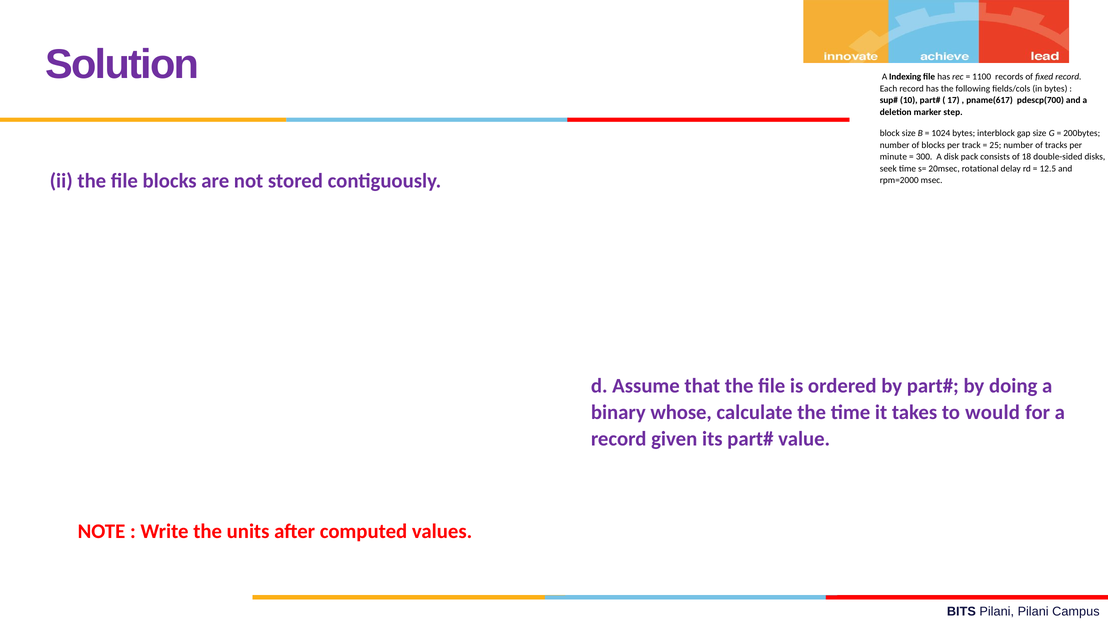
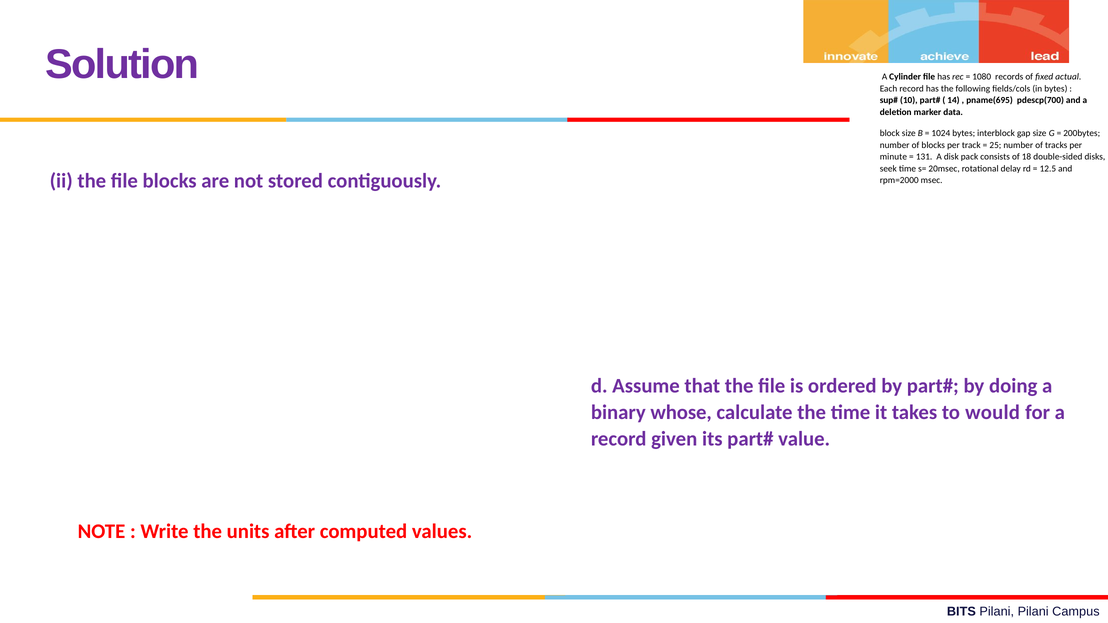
Indexing: Indexing -> Cylinder (905, 77)
1100: 1100 -> 1080 (982, 77)
fixed record: record -> actual (1068, 77)
17: 17 -> 14 (953, 100)
pname(617: pname(617 -> pname(695 (990, 100)
step: step -> data (953, 112)
300: 300 -> 131 (924, 157)
